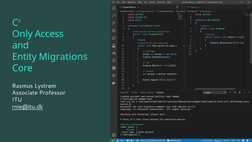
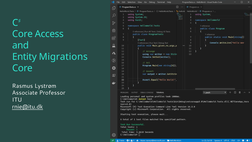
Only: Only -> Core (22, 34)
